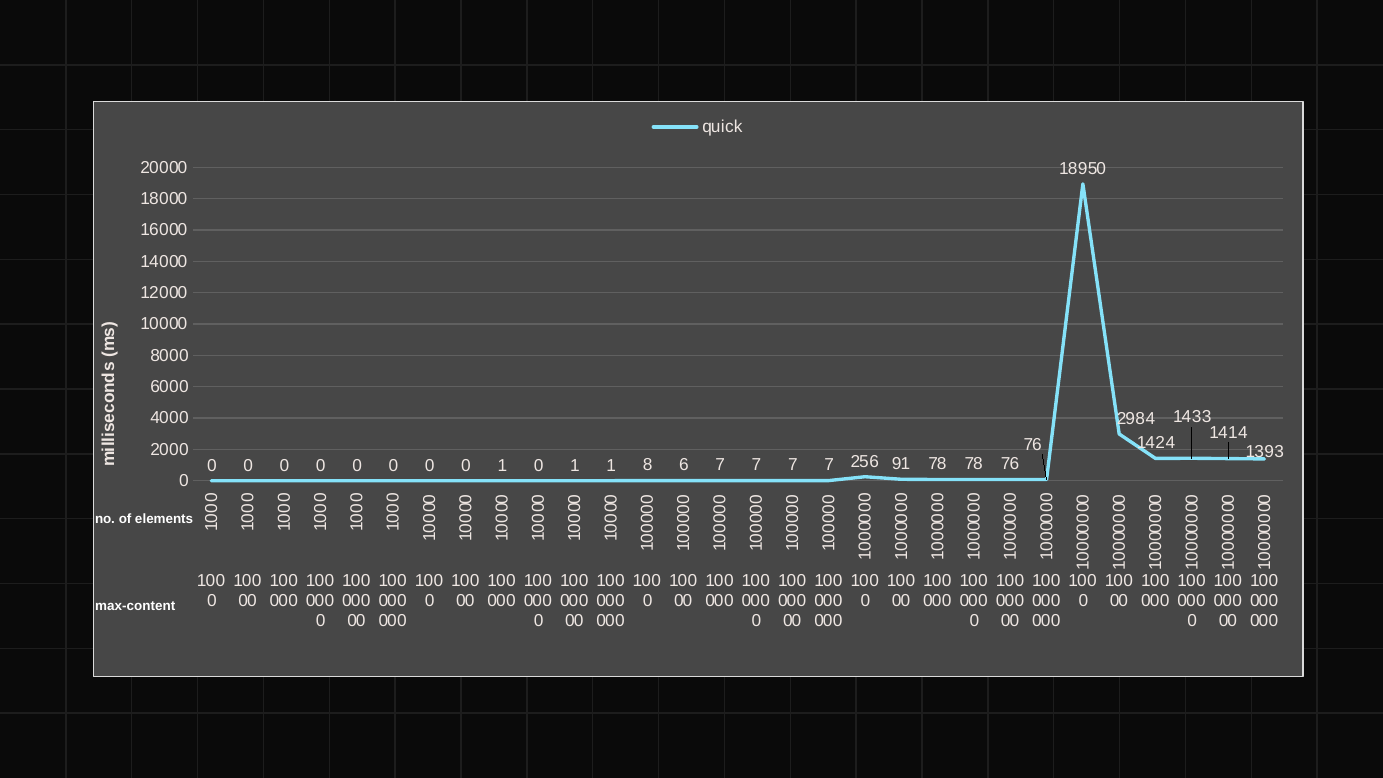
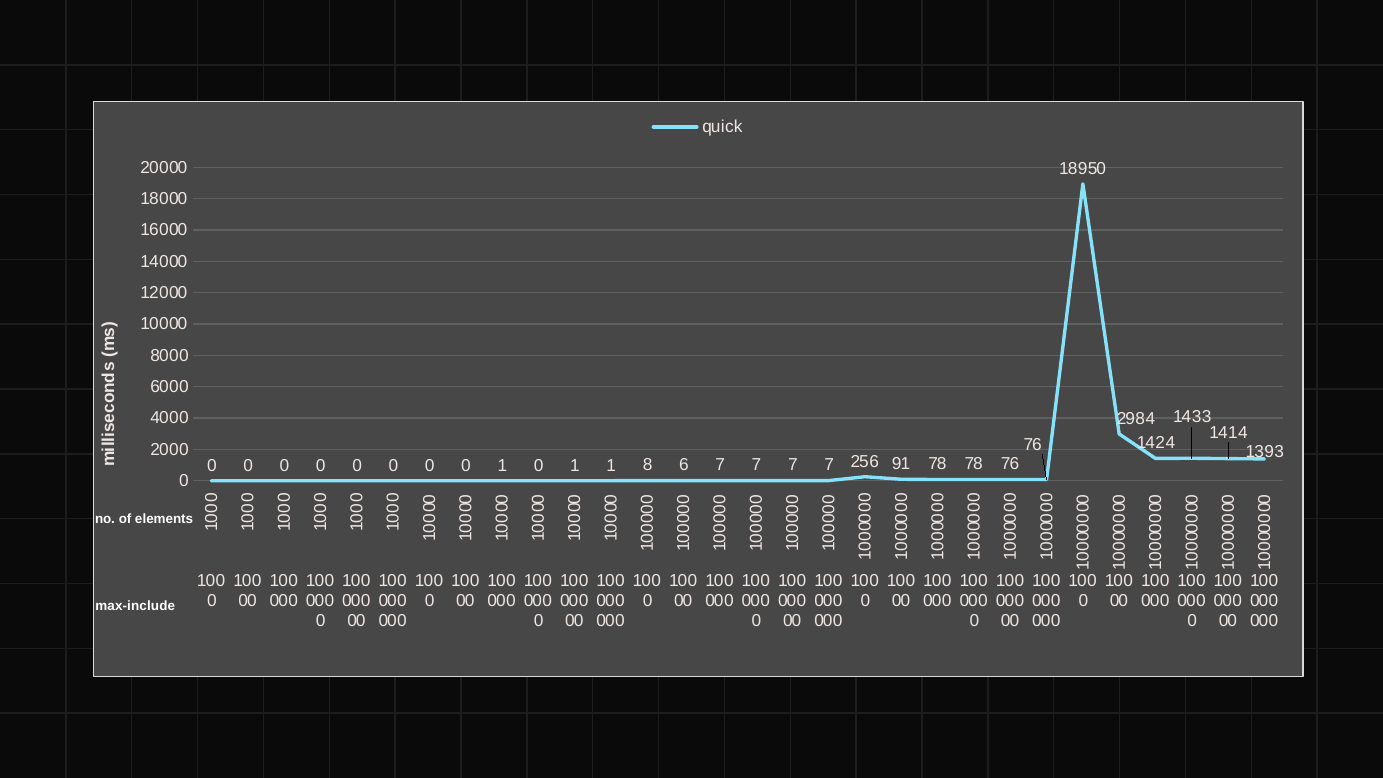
max-content: max-content -> max-include (135, 606)
